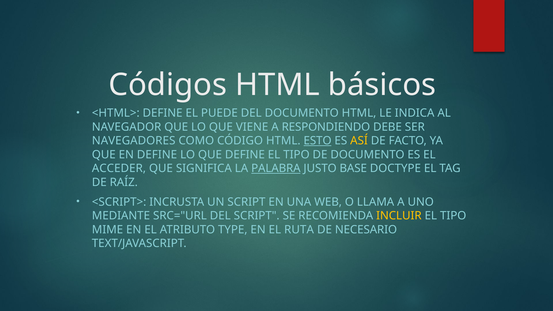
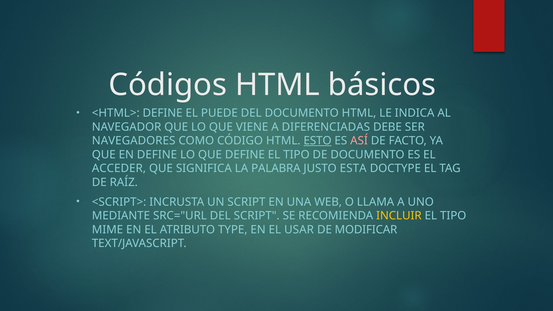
RESPONDIENDO: RESPONDIENDO -> DIFERENCIADAS (326, 127)
ASÍ colour: yellow -> pink (359, 141)
PALABRA underline: present -> none (276, 168)
BASE: BASE -> ESTA (353, 168)
RUTA: RUTA -> USAR (299, 230)
NECESARIO: NECESARIO -> MODIFICAR (366, 230)
